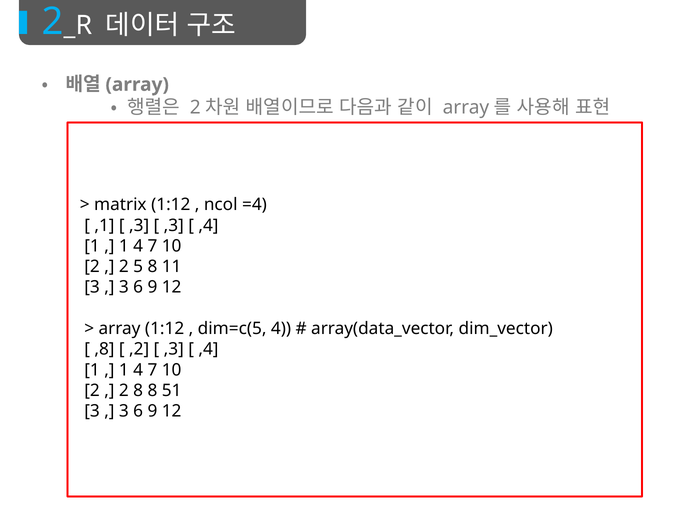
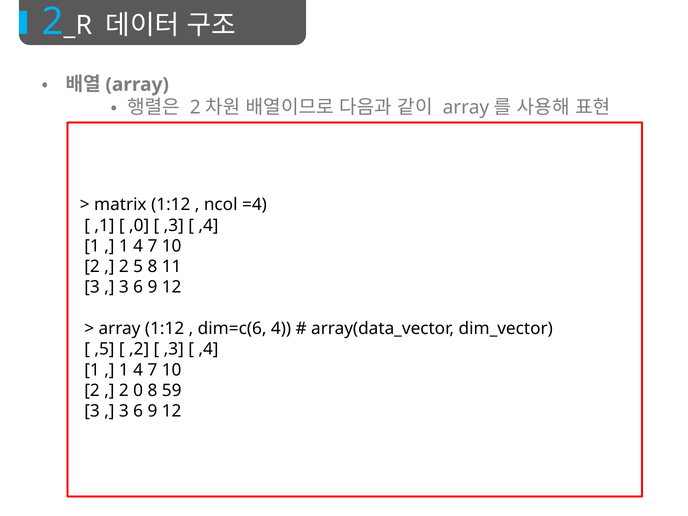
,3: ,3 -> ,0 (139, 225)
dim=c(5: dim=c(5 -> dim=c(6 (232, 329)
,8: ,8 -> ,5 (104, 349)
2 8: 8 -> 0 (138, 391)
51: 51 -> 59 (172, 391)
